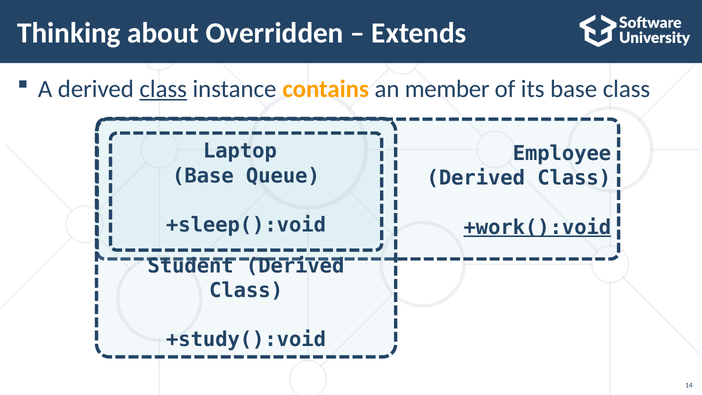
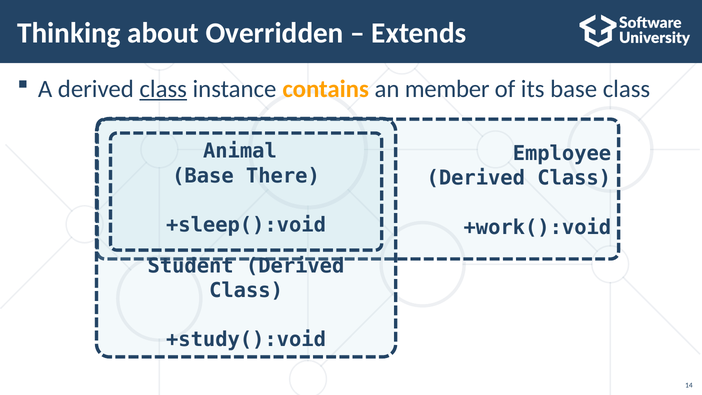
Laptop: Laptop -> Animal (240, 151)
Queue: Queue -> There (283, 176)
+work():void underline: present -> none (537, 227)
